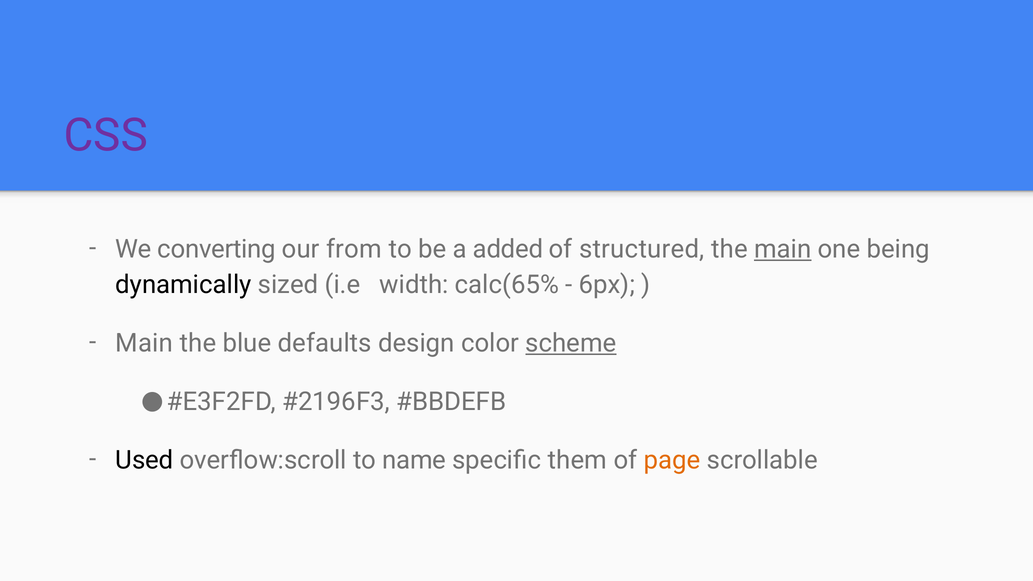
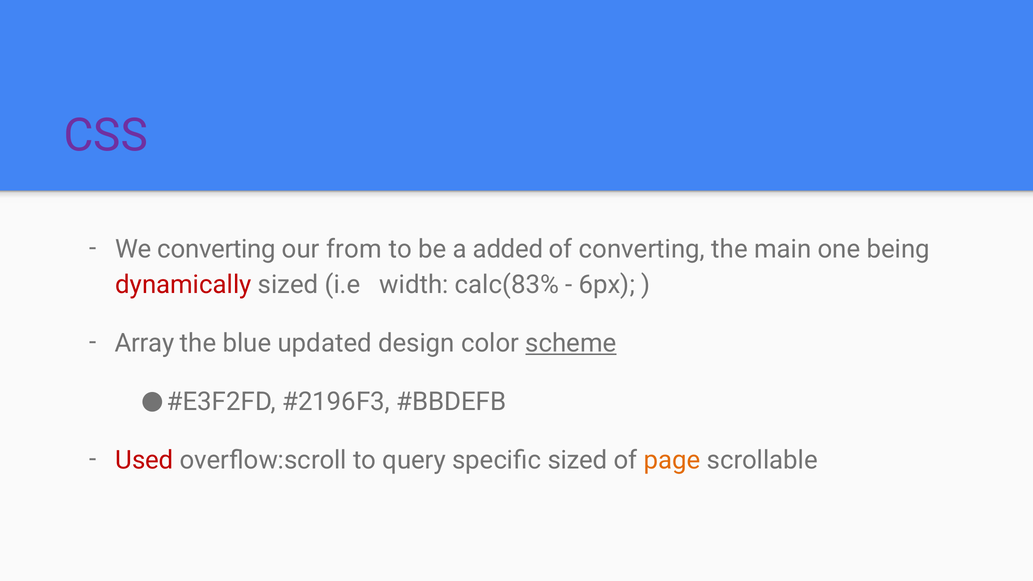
of structured: structured -> converting (642, 249)
main underline: present -> none (783, 249)
dynamically colour: black -> red (183, 285)
calc(65%: calc(65% -> calc(83% (507, 285)
Main: Main -> Array (145, 343)
defaults: defaults -> updated (325, 343)
Used colour: black -> red (144, 460)
name: name -> query (414, 460)
specific them: them -> sized (577, 460)
